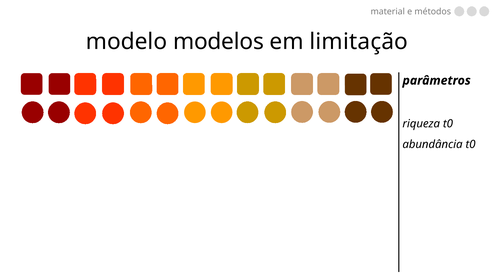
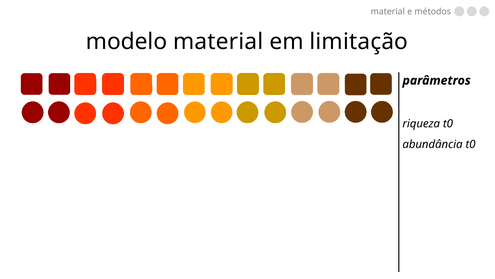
modelo modelos: modelos -> material (218, 42)
